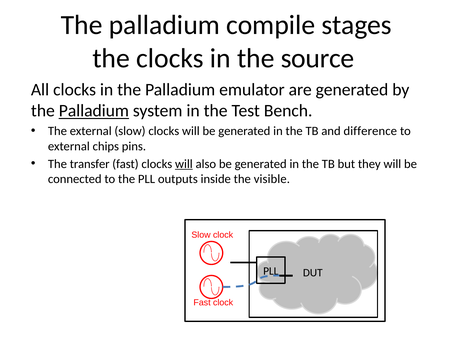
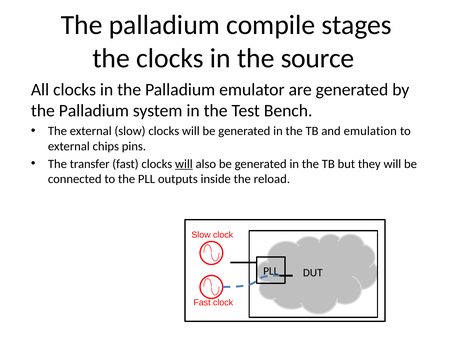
Palladium underline: present -> none (94, 111)
difference: difference -> emulation (370, 131)
visible: visible -> reload (272, 179)
